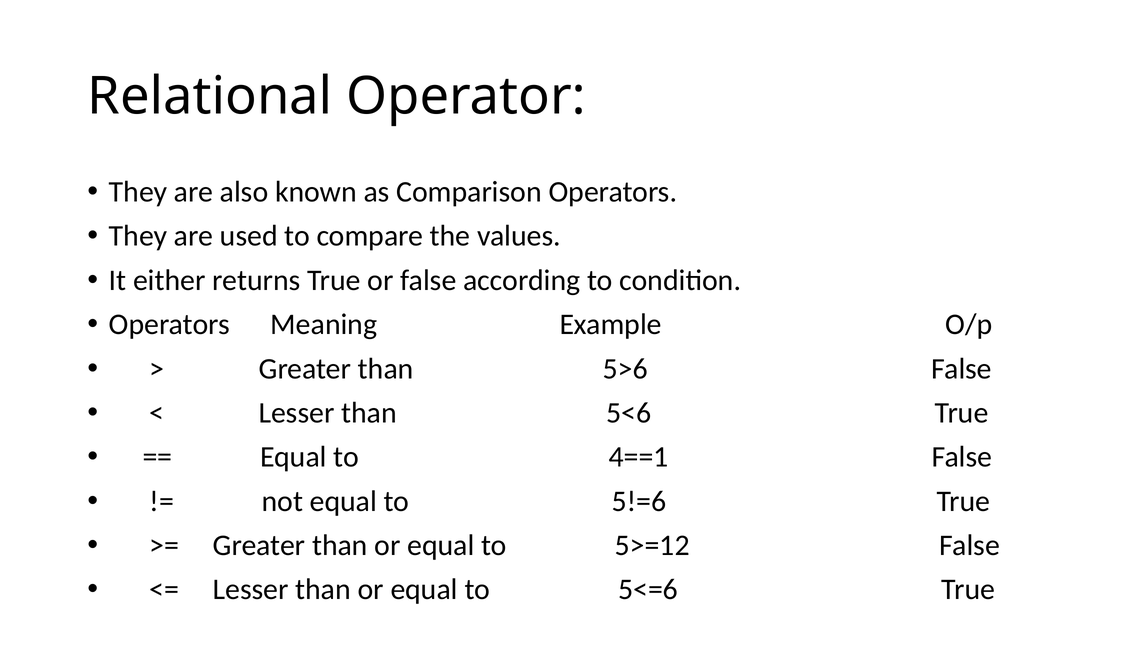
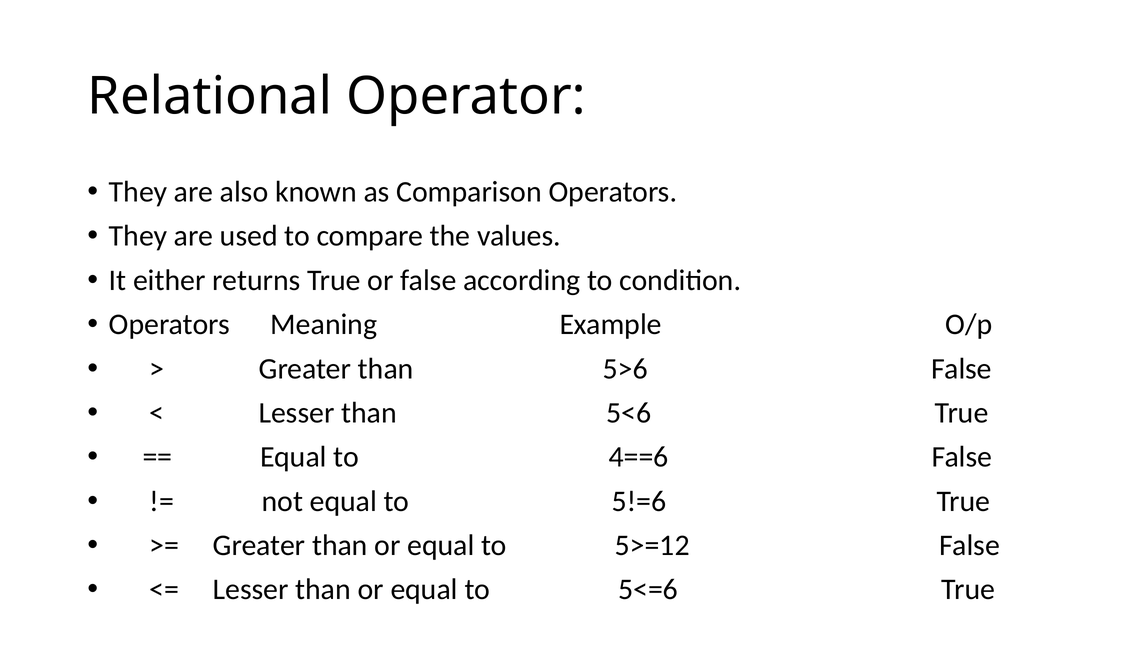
4==1: 4==1 -> 4==6 (639, 457)
